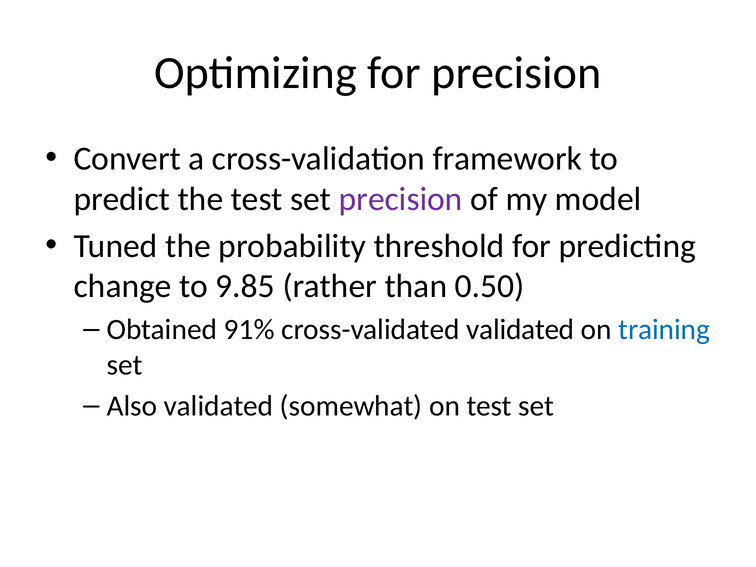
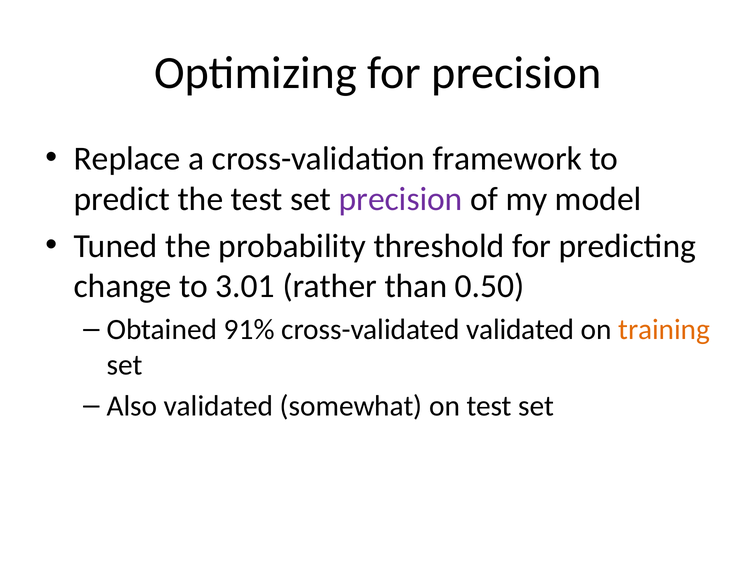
Convert: Convert -> Replace (127, 159)
9.85: 9.85 -> 3.01 (245, 286)
training colour: blue -> orange (664, 330)
